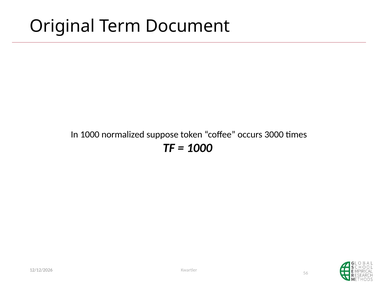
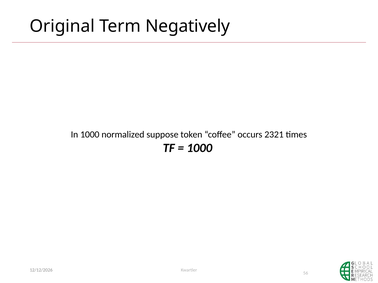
Document: Document -> Negatively (188, 26)
3000: 3000 -> 2321 (274, 135)
